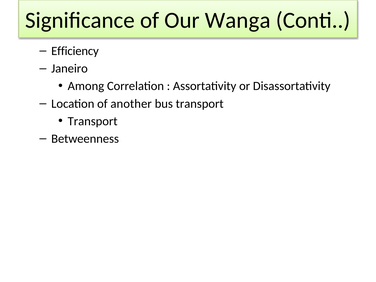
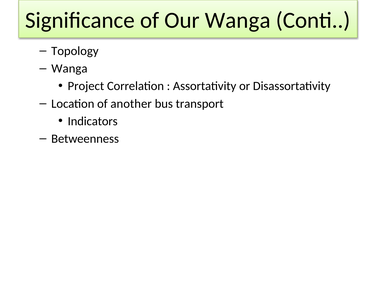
Efficiency: Efficiency -> Topology (75, 51)
Janeiro: Janeiro -> Wanga (69, 69)
Among: Among -> Project (86, 86)
Transport: Transport -> Indicators (93, 121)
